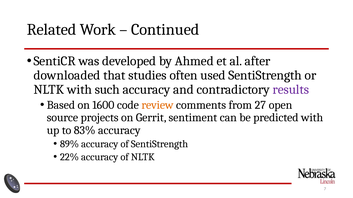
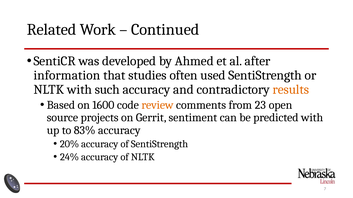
downloaded: downloaded -> information (67, 76)
results colour: purple -> orange (291, 90)
27: 27 -> 23 (260, 105)
89%: 89% -> 20% (69, 144)
22%: 22% -> 24% (69, 157)
